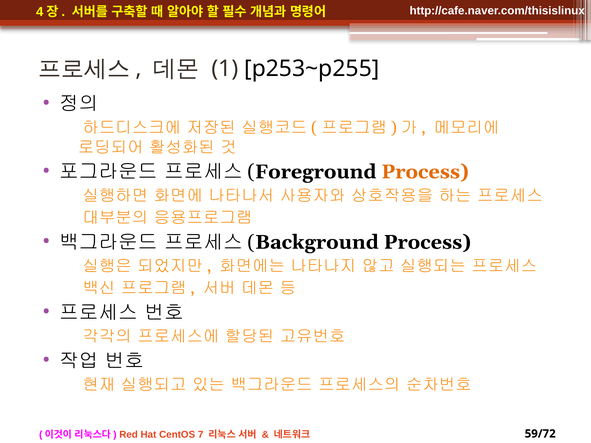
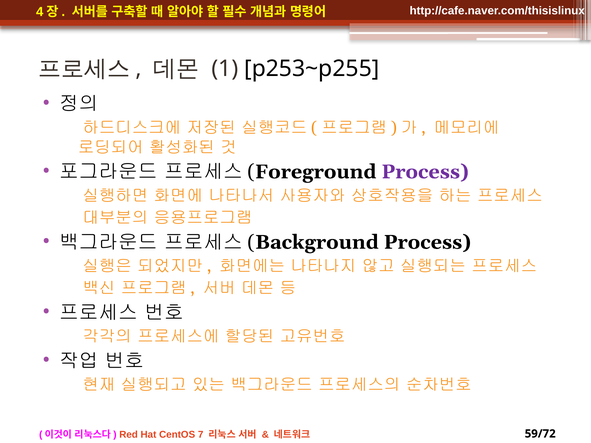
Process colour: orange -> purple (425, 172)
